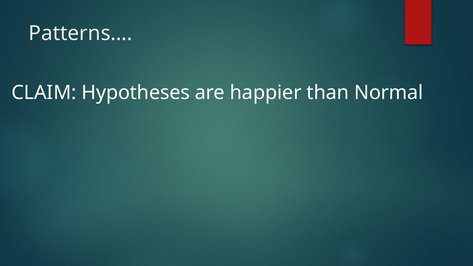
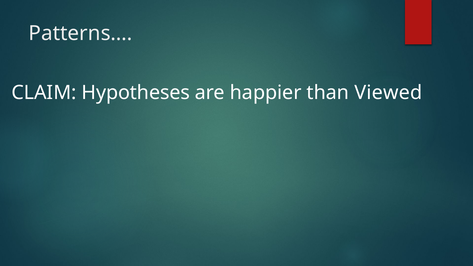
Normal: Normal -> Viewed (389, 93)
